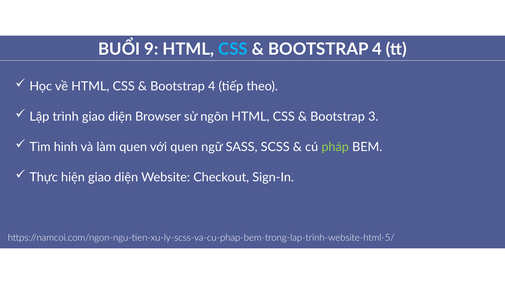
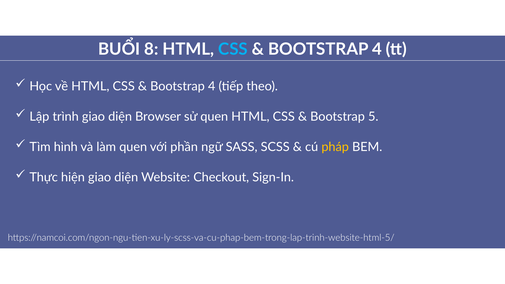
9: 9 -> 8 (151, 49)
sử ngôn: ngôn -> quen (214, 117)
3: 3 -> 5 (373, 117)
với quen: quen -> phần (184, 147)
pháp colour: light green -> yellow (335, 147)
